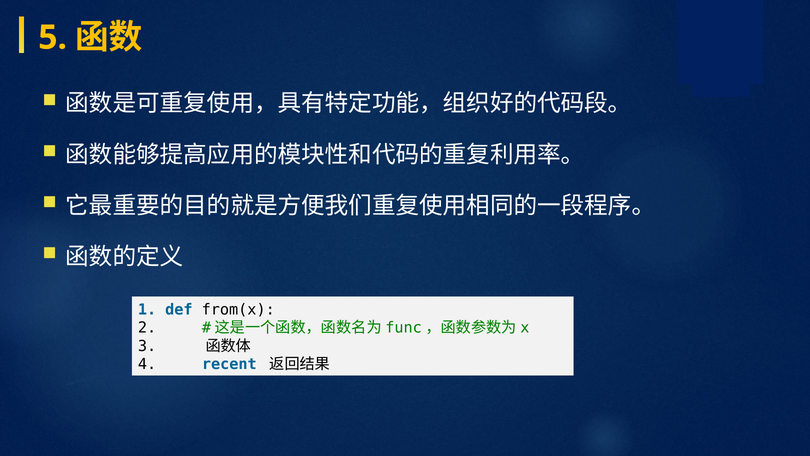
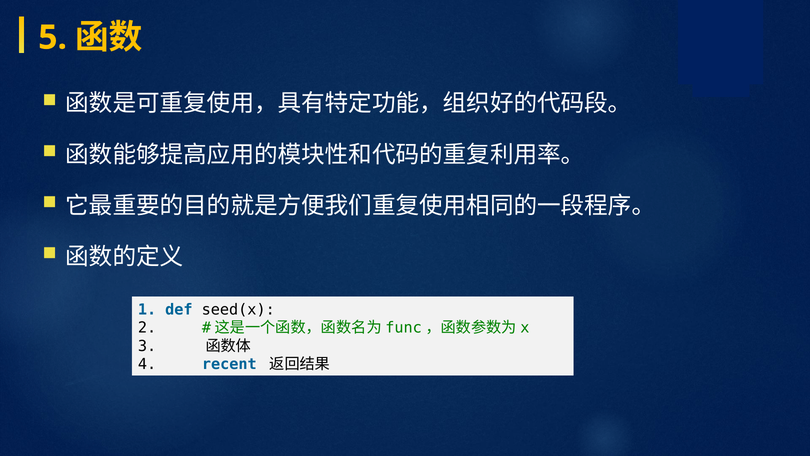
from(x: from(x -> seed(x (238, 309)
